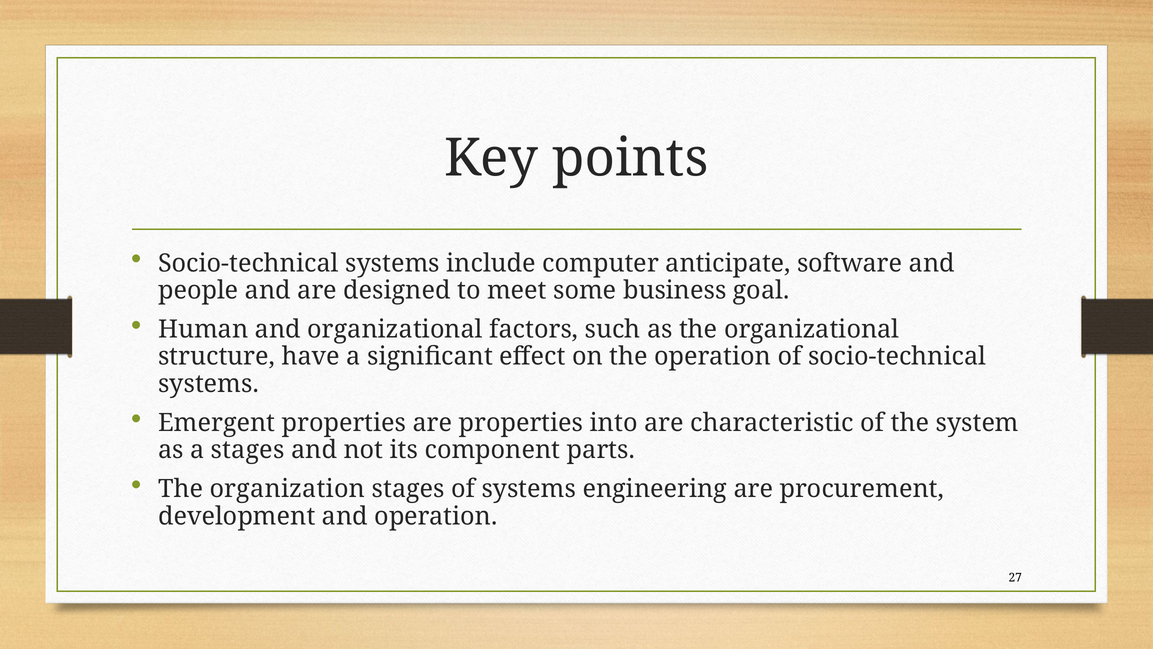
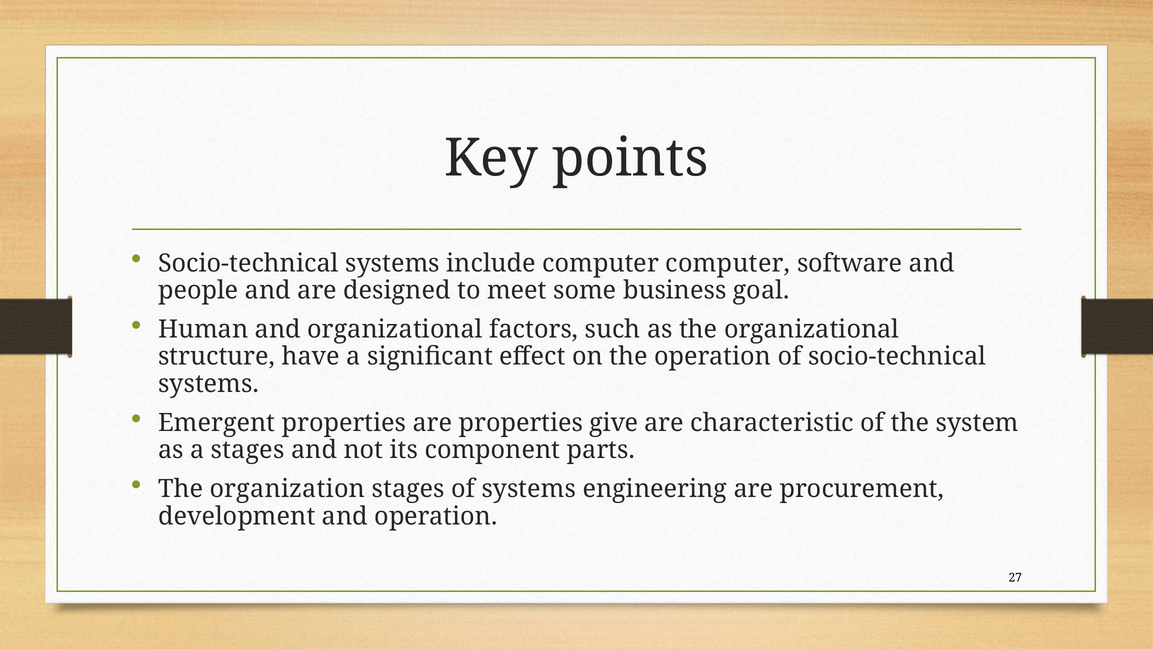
computer anticipate: anticipate -> computer (728, 263)
into: into -> give (614, 423)
